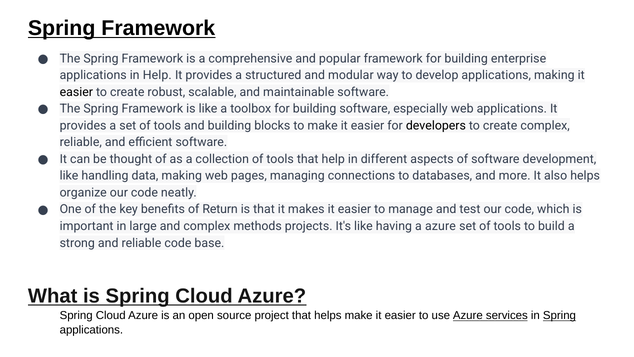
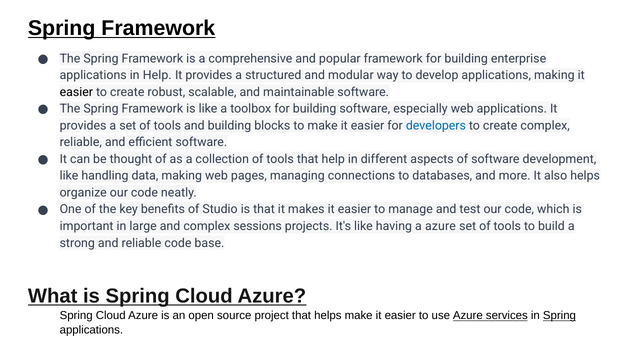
developers colour: black -> blue (436, 125)
Return: Return -> Studio (220, 209)
methods: methods -> sessions (258, 226)
